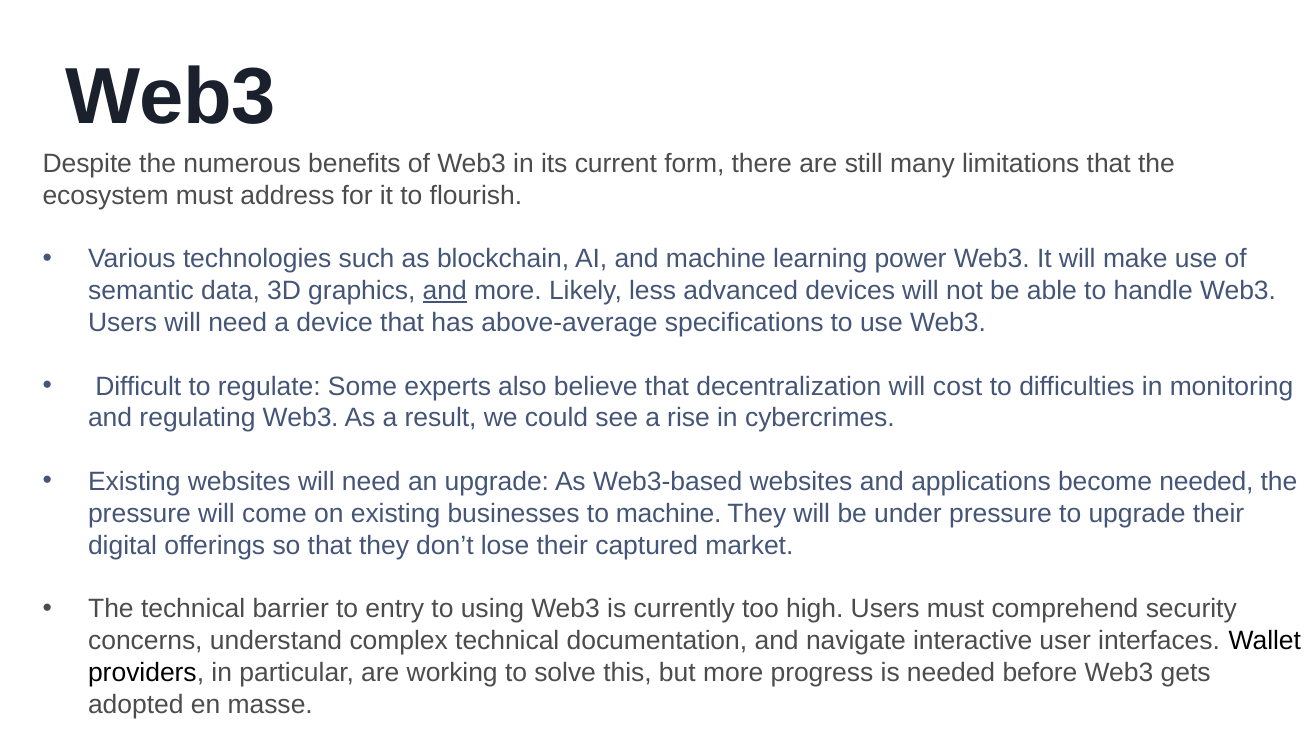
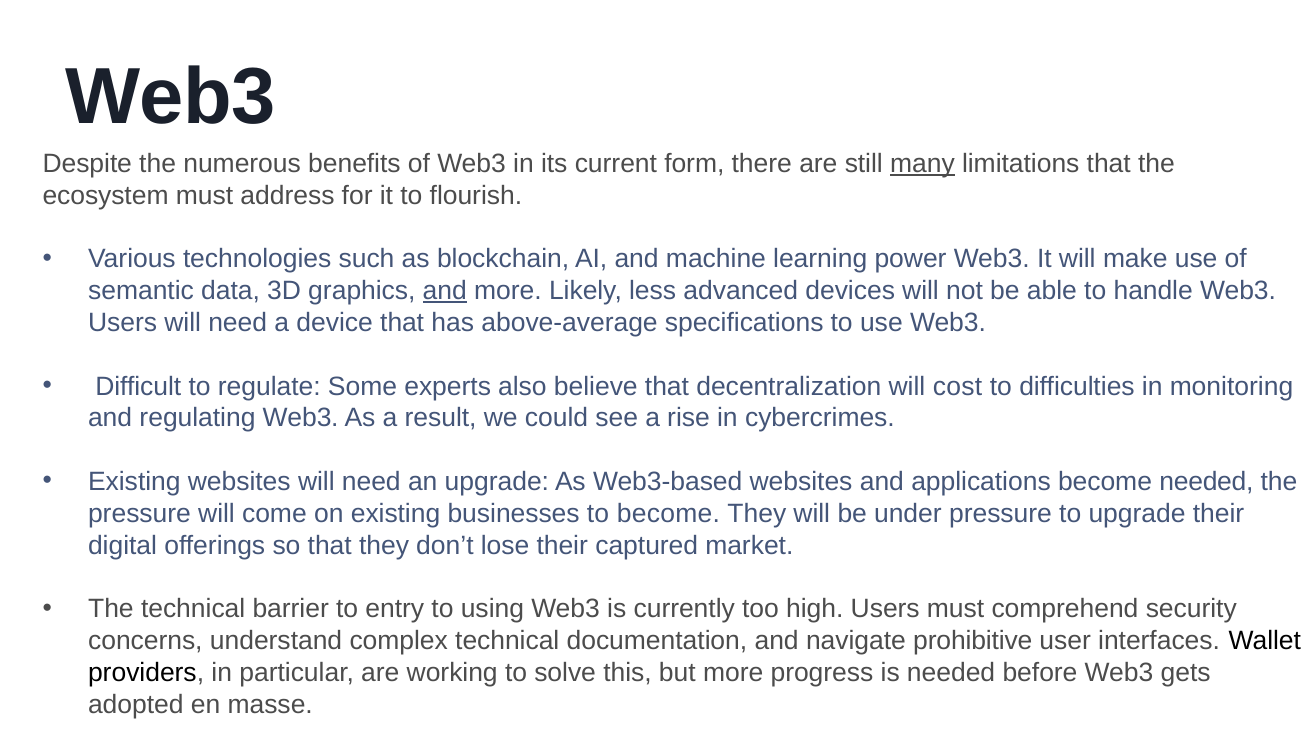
many underline: none -> present (922, 164)
to machine: machine -> become (668, 513)
interactive: interactive -> prohibitive (973, 640)
